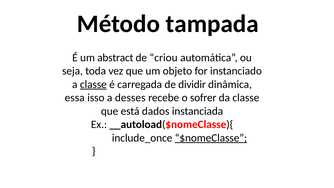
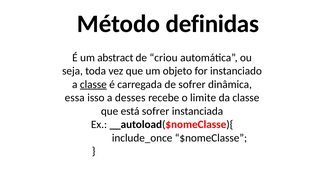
tampada: tampada -> definidas (212, 24)
de dividir: dividir -> sofrer (192, 84)
sofrer: sofrer -> limite (203, 98)
está dados: dados -> sofrer (156, 111)
$nomeClasse underline: present -> none (211, 138)
